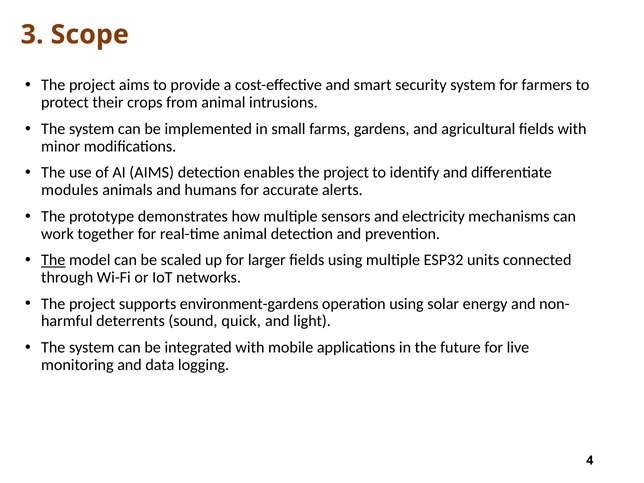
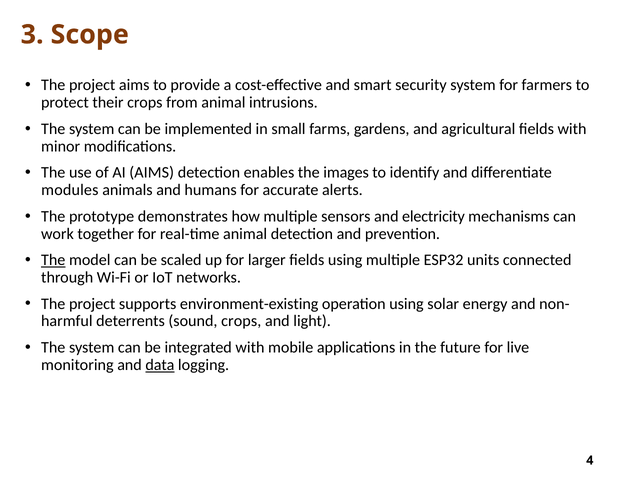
enables the project: project -> images (346, 173)
environment-gardens: environment-gardens -> environment-existing (249, 304)
sound quick: quick -> crops (241, 321)
data underline: none -> present (160, 365)
